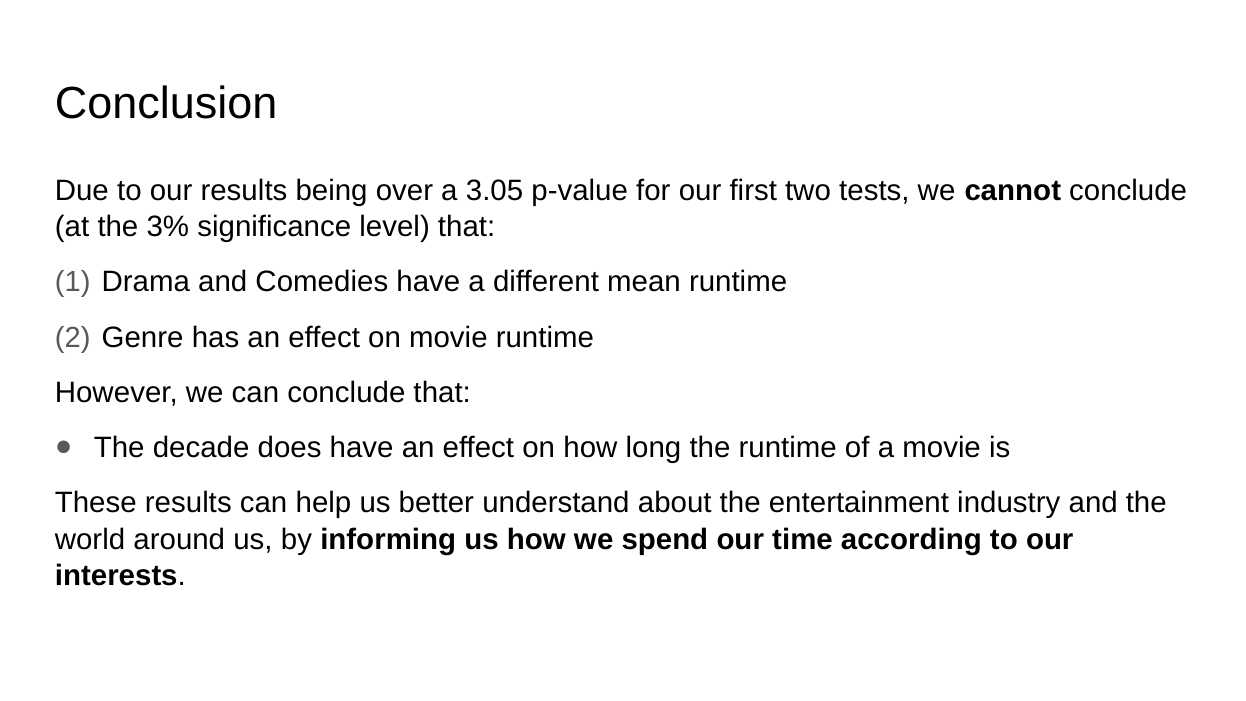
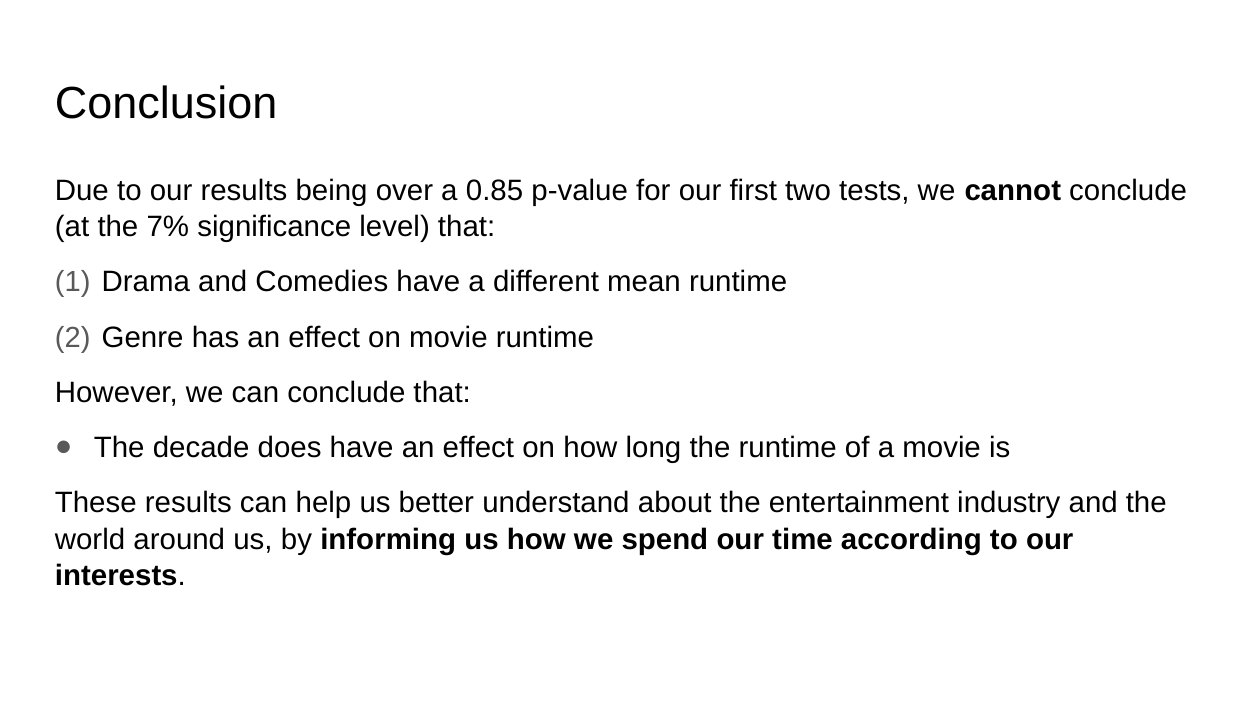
3.05: 3.05 -> 0.85 (495, 190)
3%: 3% -> 7% (168, 227)
